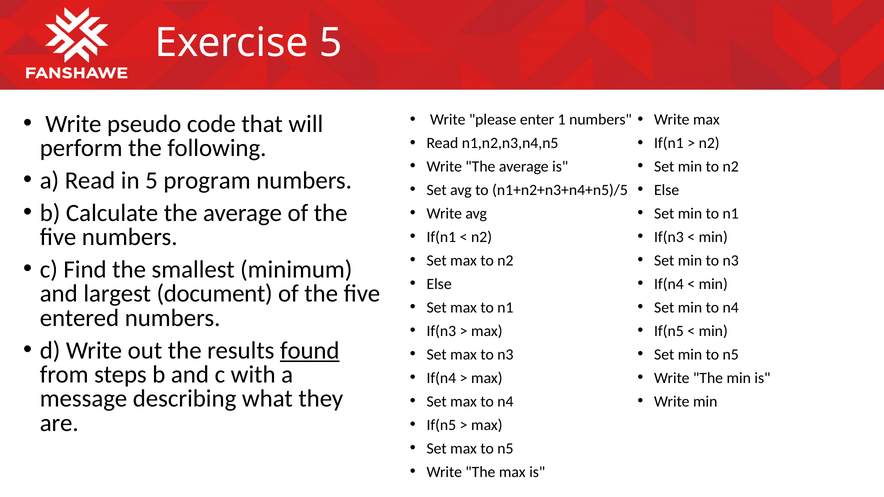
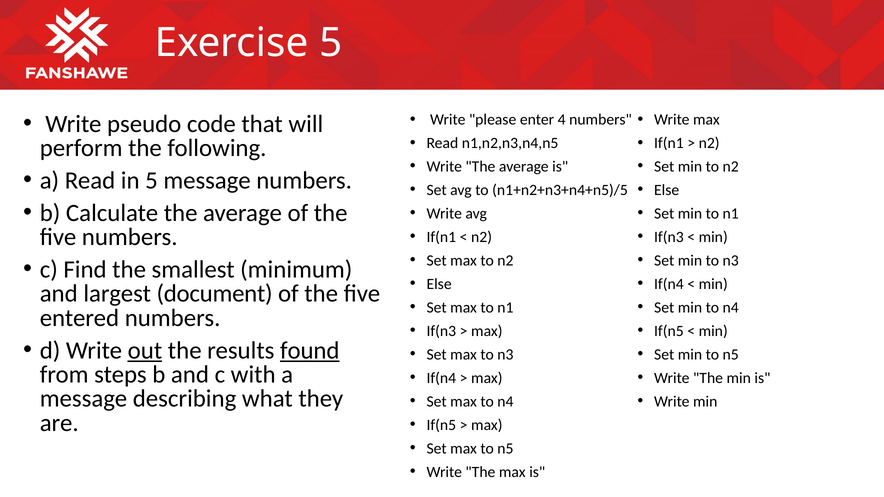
1: 1 -> 4 (562, 120)
5 program: program -> message (207, 181)
out underline: none -> present (145, 351)
